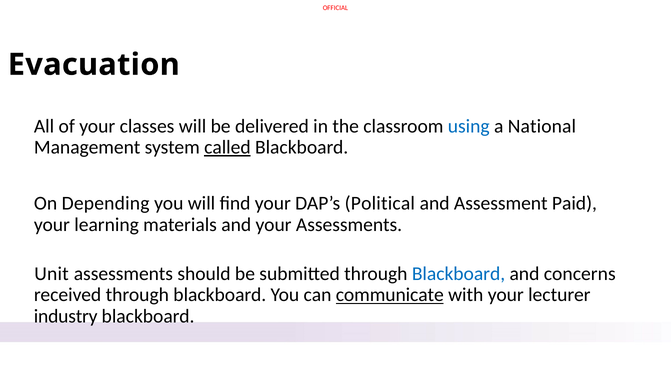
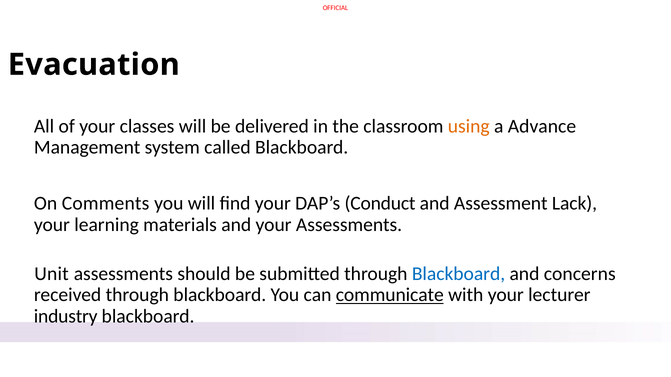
using colour: blue -> orange (469, 126)
National: National -> Advance (542, 126)
called underline: present -> none (227, 148)
Depending: Depending -> Comments (106, 204)
Political: Political -> Conduct (380, 204)
Paid: Paid -> Lack (574, 204)
